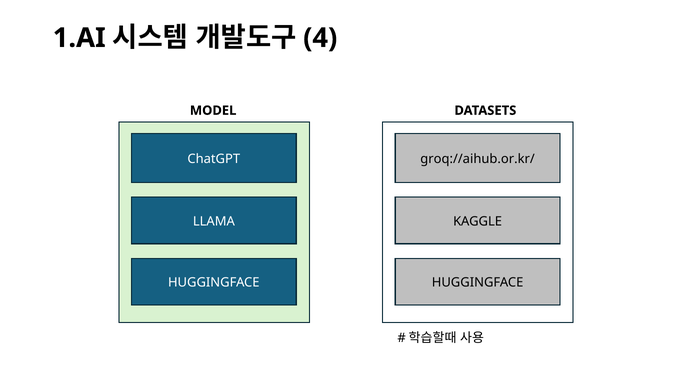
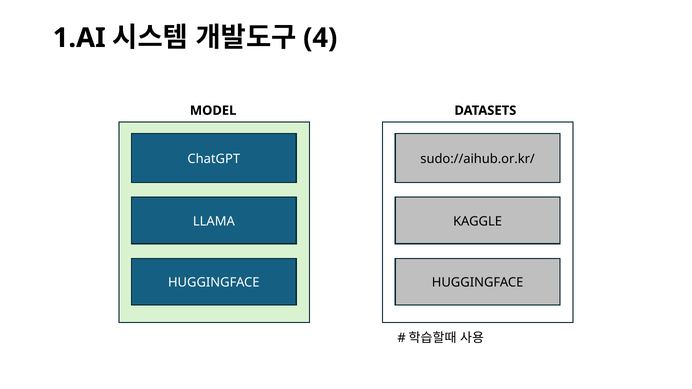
groq://aihub.or.kr/: groq://aihub.or.kr/ -> sudo://aihub.or.kr/ (478, 159)
